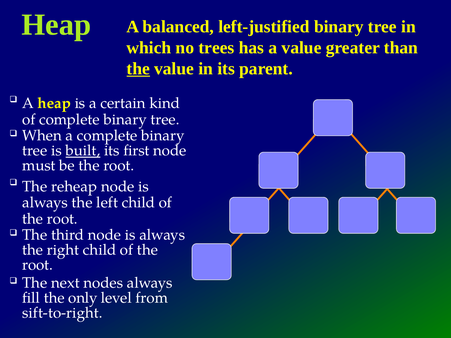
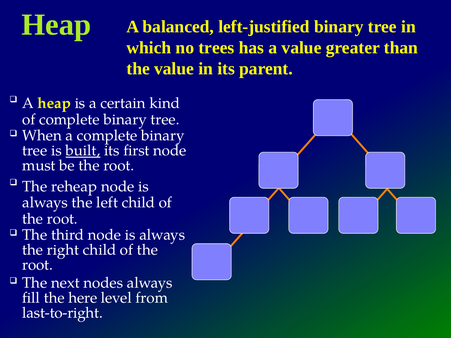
the underline: present -> none (138, 69)
only: only -> here (83, 298)
sift-to-right: sift-to-right -> last-to-right (62, 313)
